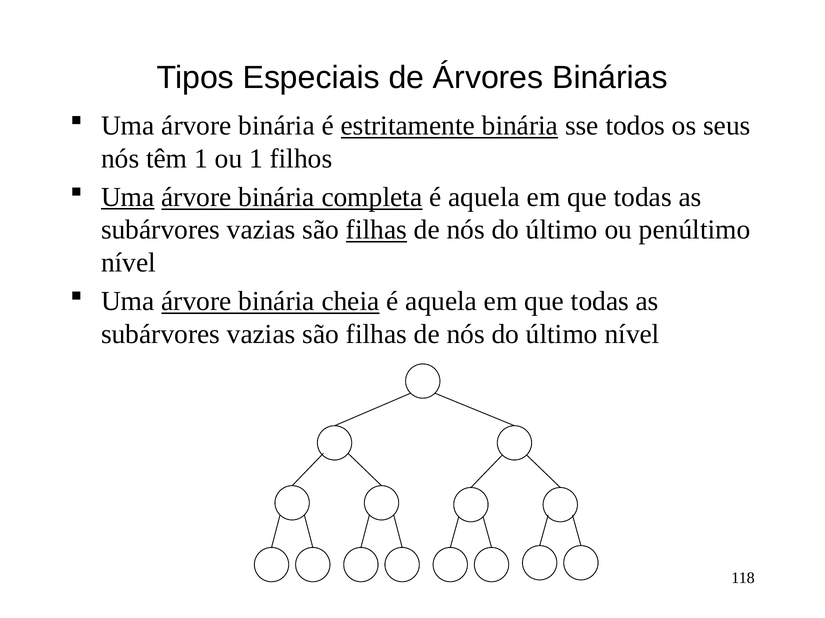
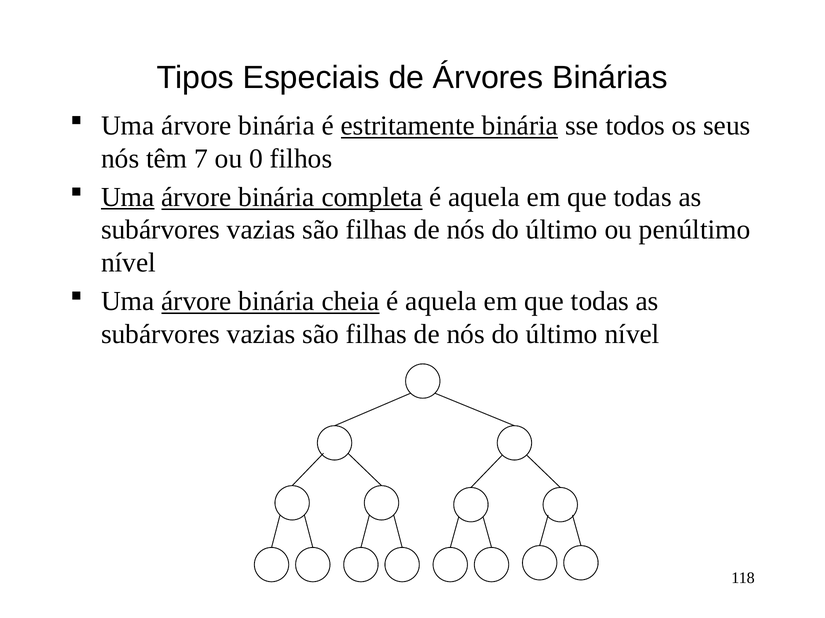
têm 1: 1 -> 7 (201, 159)
ou 1: 1 -> 0 (256, 159)
filhas underline: present -> none (376, 230)
